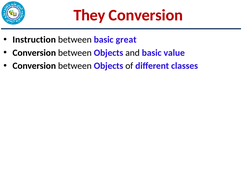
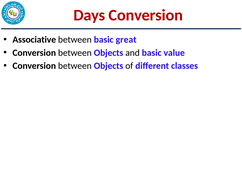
They: They -> Days (89, 15)
Instruction: Instruction -> Associative (34, 40)
